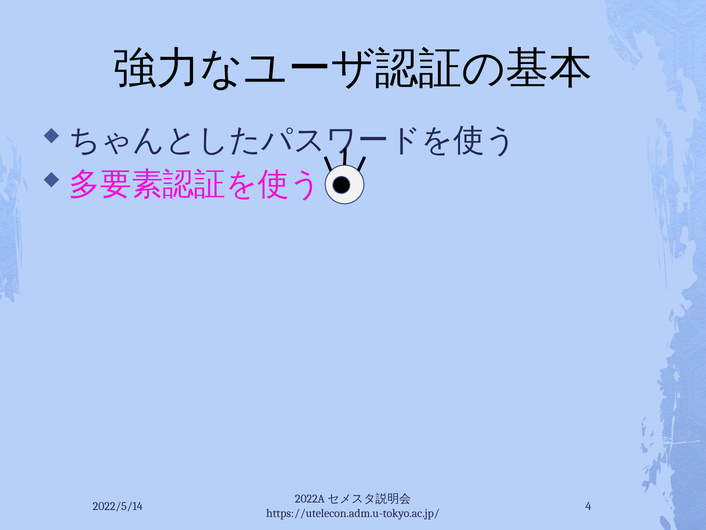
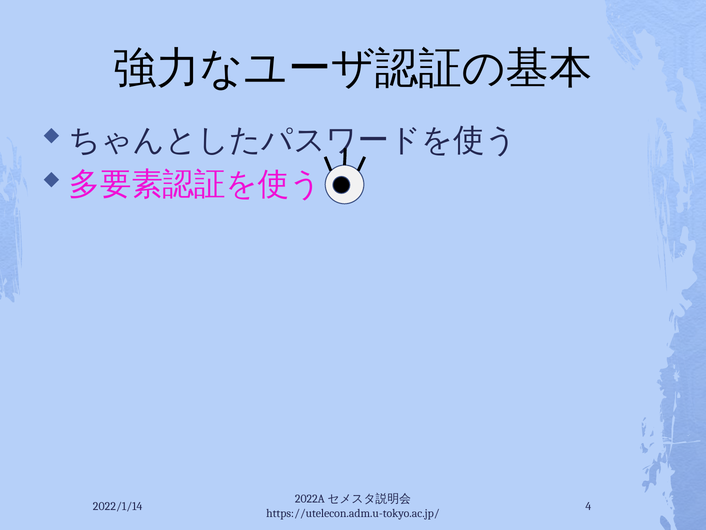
2022/5/14: 2022/5/14 -> 2022/1/14 (118, 506)
